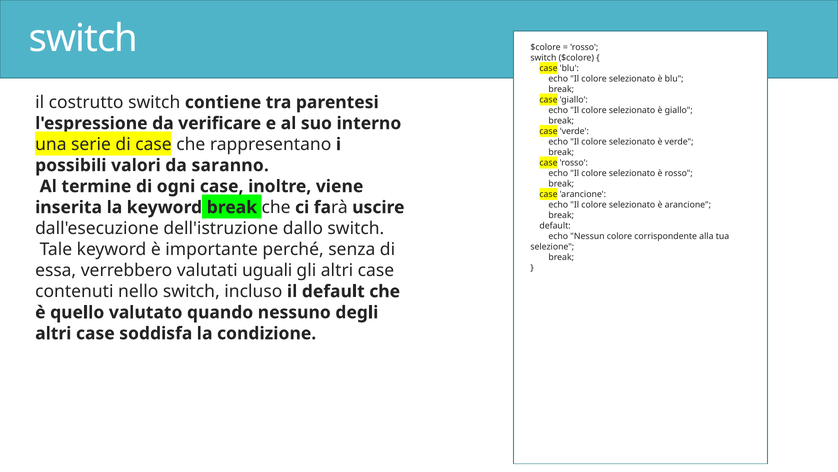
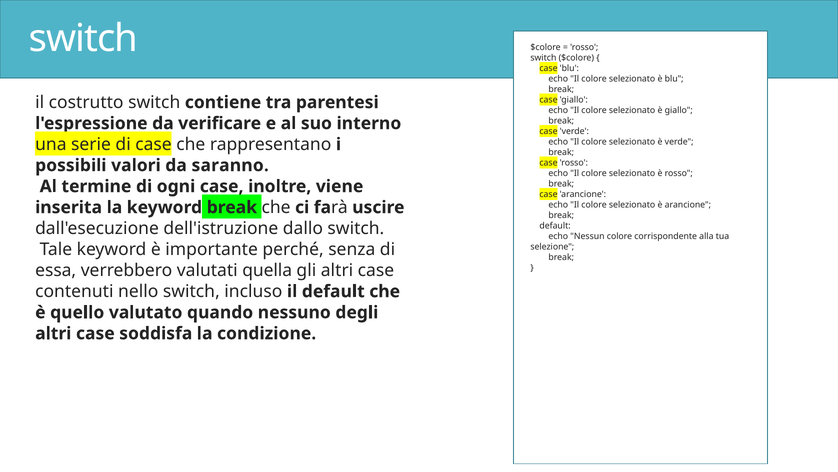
uguali: uguali -> quella (267, 270)
